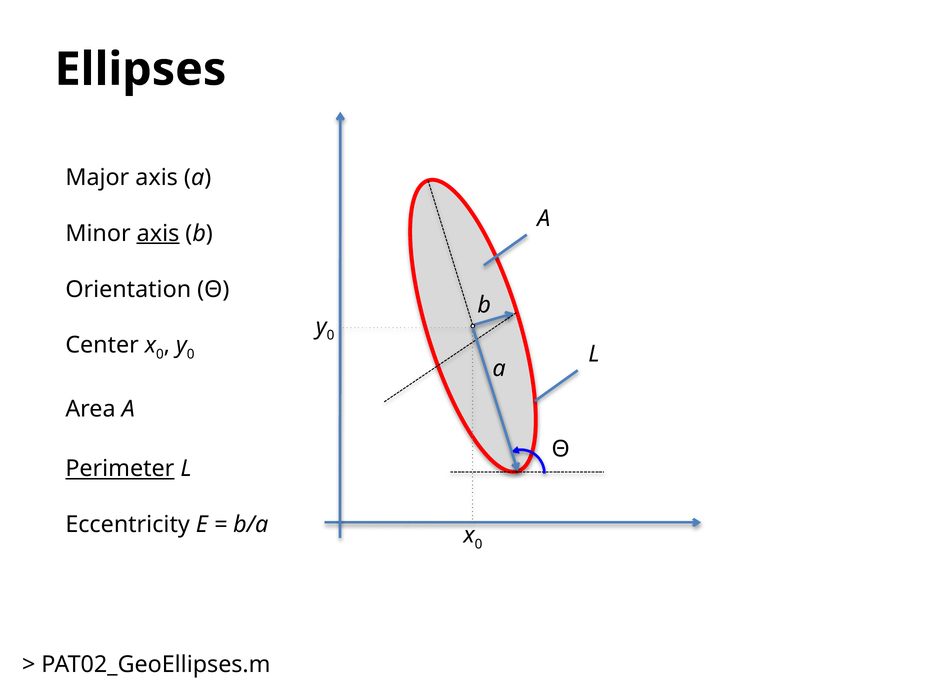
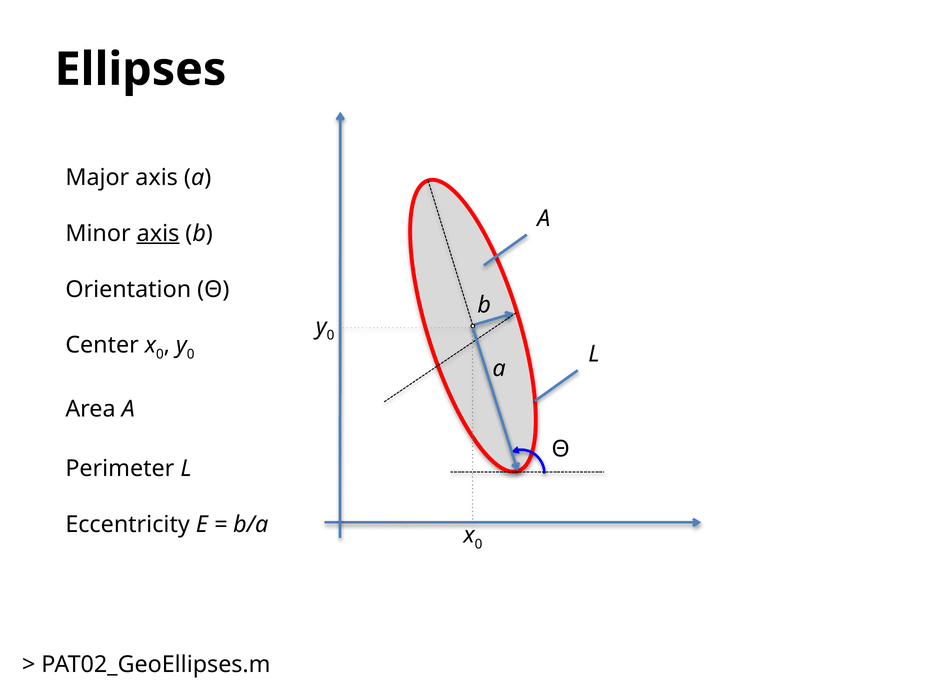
Perimeter underline: present -> none (120, 469)
